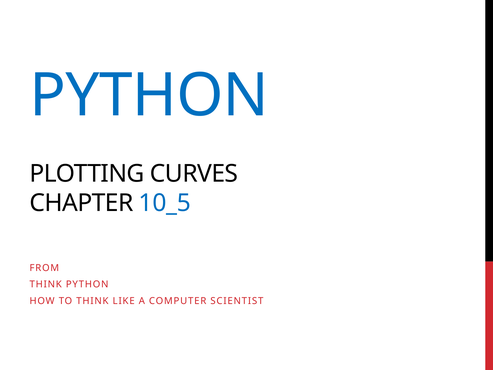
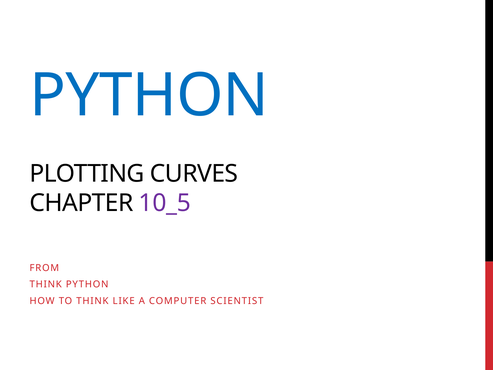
10_5 colour: blue -> purple (165, 203)
